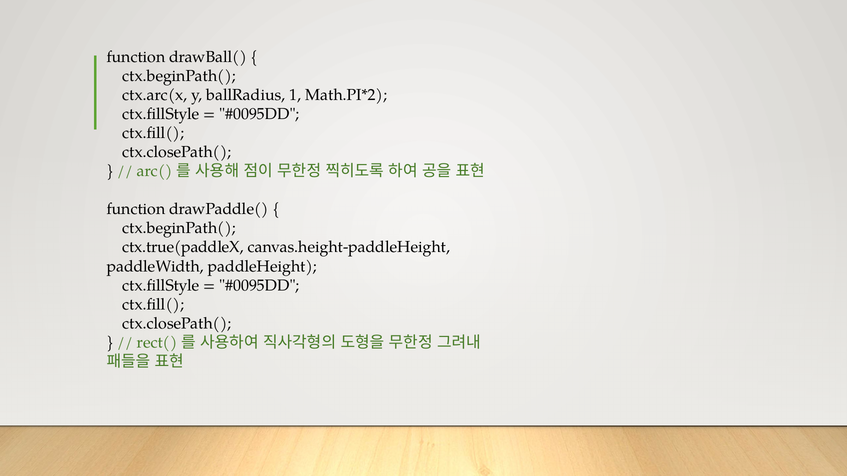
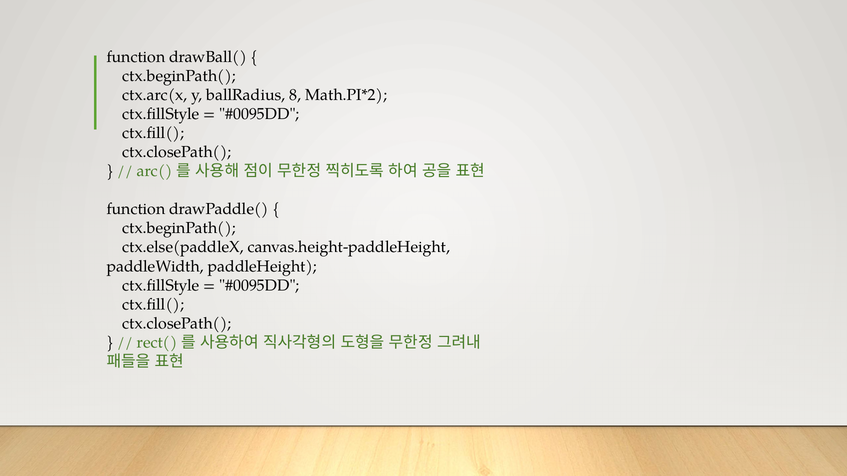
1: 1 -> 8 (295, 95)
ctx.true(paddleX: ctx.true(paddleX -> ctx.else(paddleX (183, 247)
